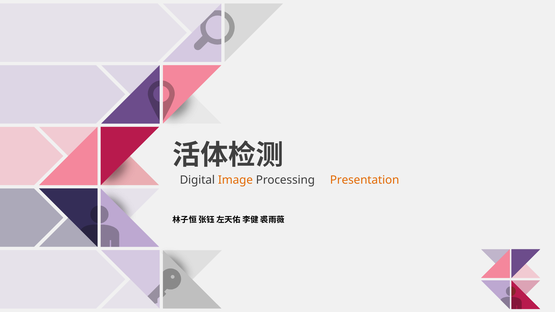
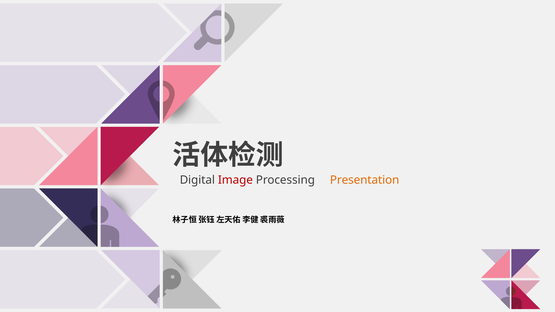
Image colour: orange -> red (235, 180)
